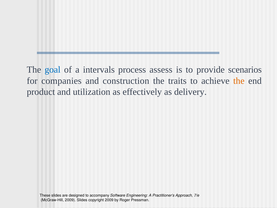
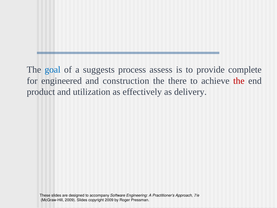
intervals: intervals -> suggests (99, 70)
scenarios: scenarios -> complete (245, 70)
companies: companies -> engineered (62, 81)
traits: traits -> there (177, 81)
the colour: orange -> red (239, 81)
